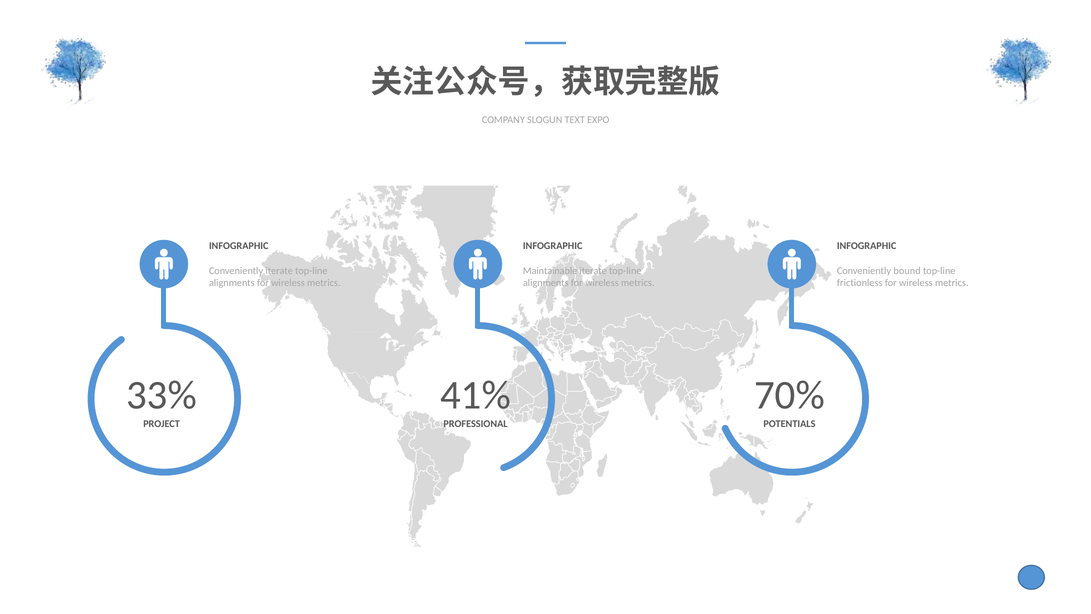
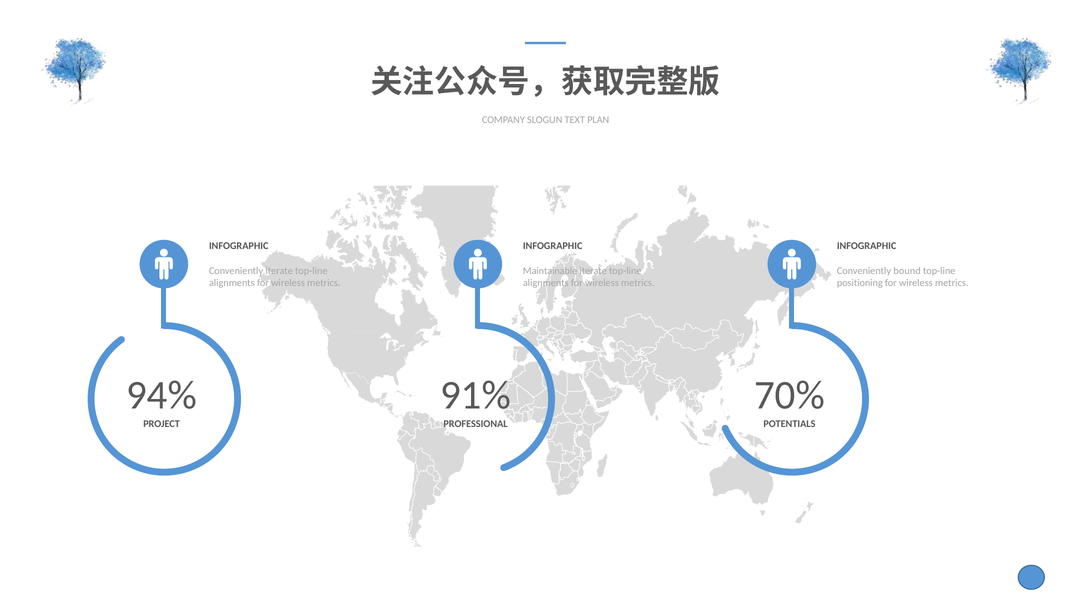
EXPO: EXPO -> PLAN (598, 120)
frictionless: frictionless -> positioning (860, 283)
33%: 33% -> 94% (162, 395)
41%: 41% -> 91% (475, 395)
